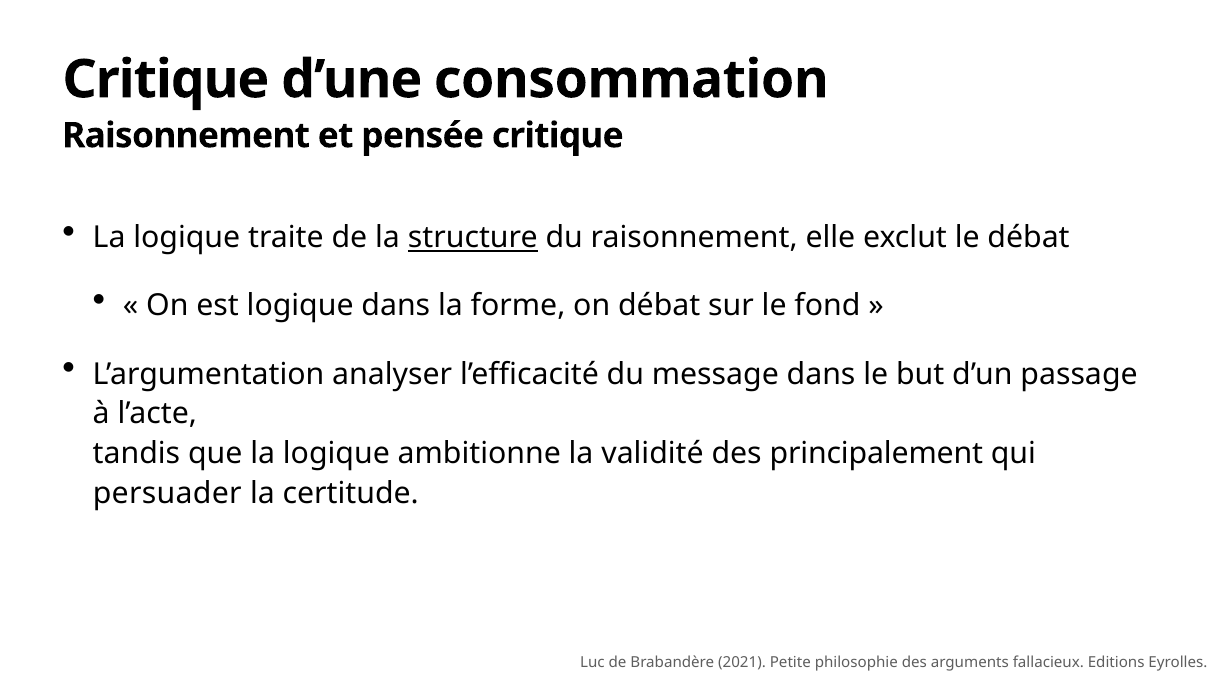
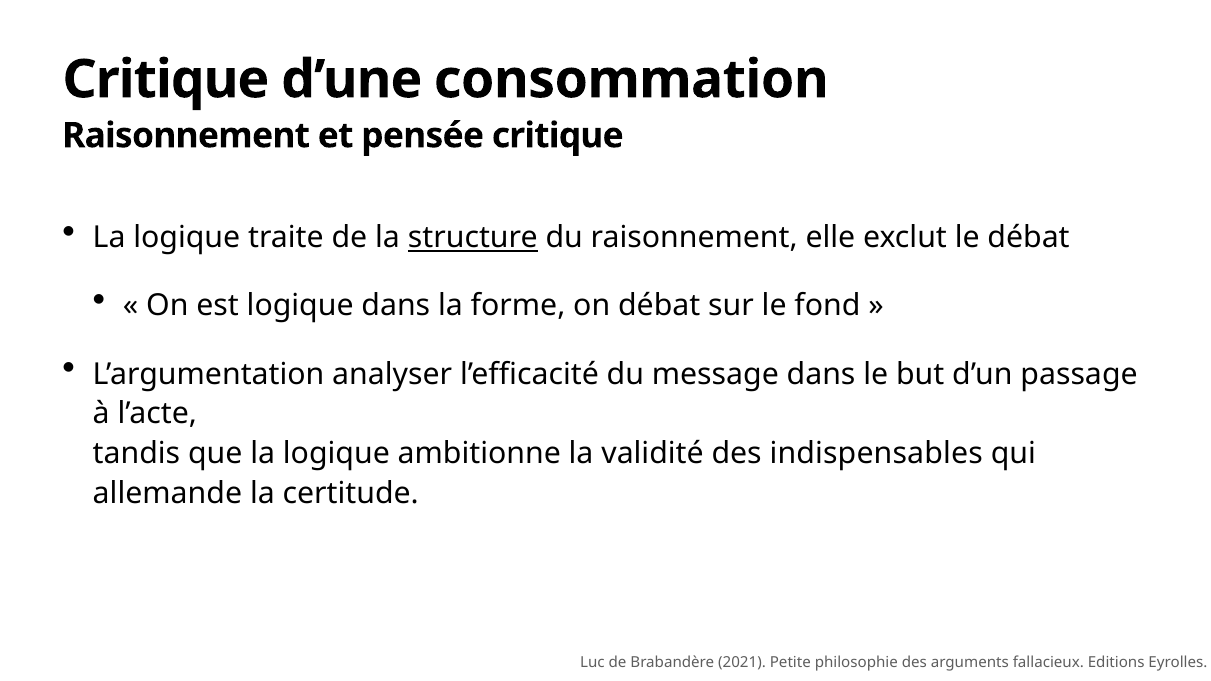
principalement: principalement -> indispensables (876, 454)
persuader: persuader -> allemande (167, 494)
